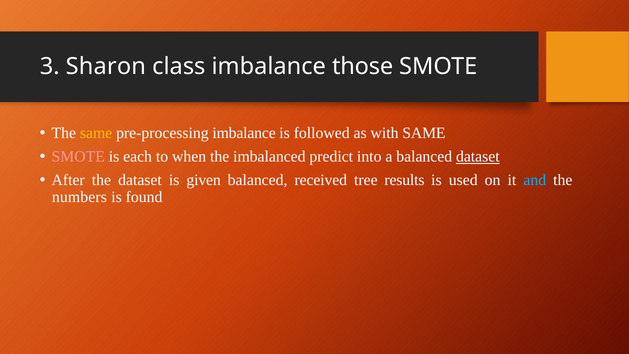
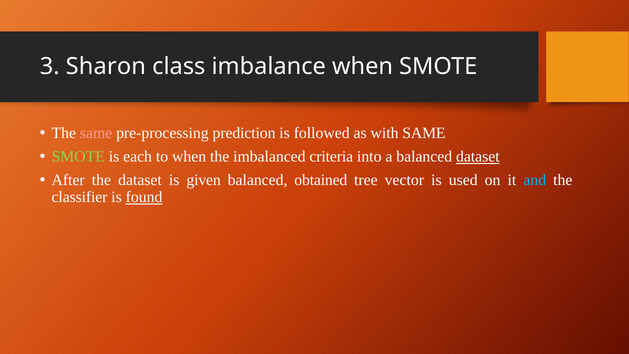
imbalance those: those -> when (363, 67)
same colour: yellow -> pink (96, 133)
pre-processing imbalance: imbalance -> prediction (244, 133)
SMOTE colour: pink -> light green (78, 157)
predict: predict -> criteria (331, 157)
received: received -> obtained (321, 180)
results: results -> vector (404, 180)
numbers: numbers -> classifier (80, 197)
found underline: none -> present (144, 197)
